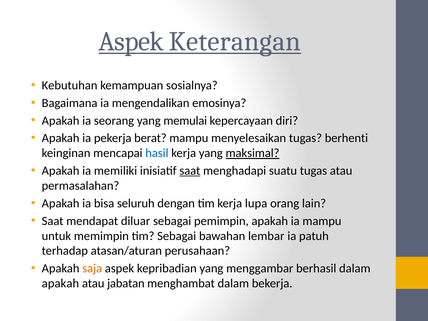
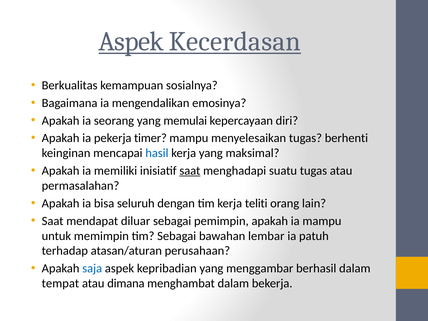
Keterangan: Keterangan -> Kecerdasan (235, 42)
Kebutuhan: Kebutuhan -> Berkualitas (70, 85)
berat: berat -> timer (150, 138)
maksimal underline: present -> none (253, 153)
lupa: lupa -> teliti (256, 203)
saja colour: orange -> blue (92, 268)
apakah: apakah -> tempat (60, 283)
jabatan: jabatan -> dimana (126, 283)
